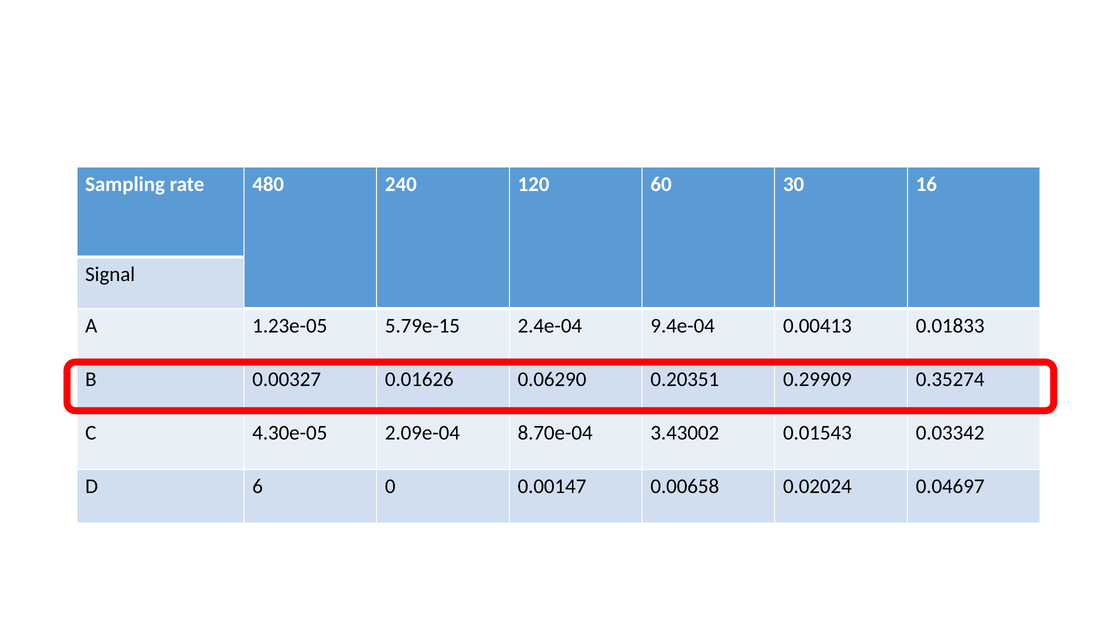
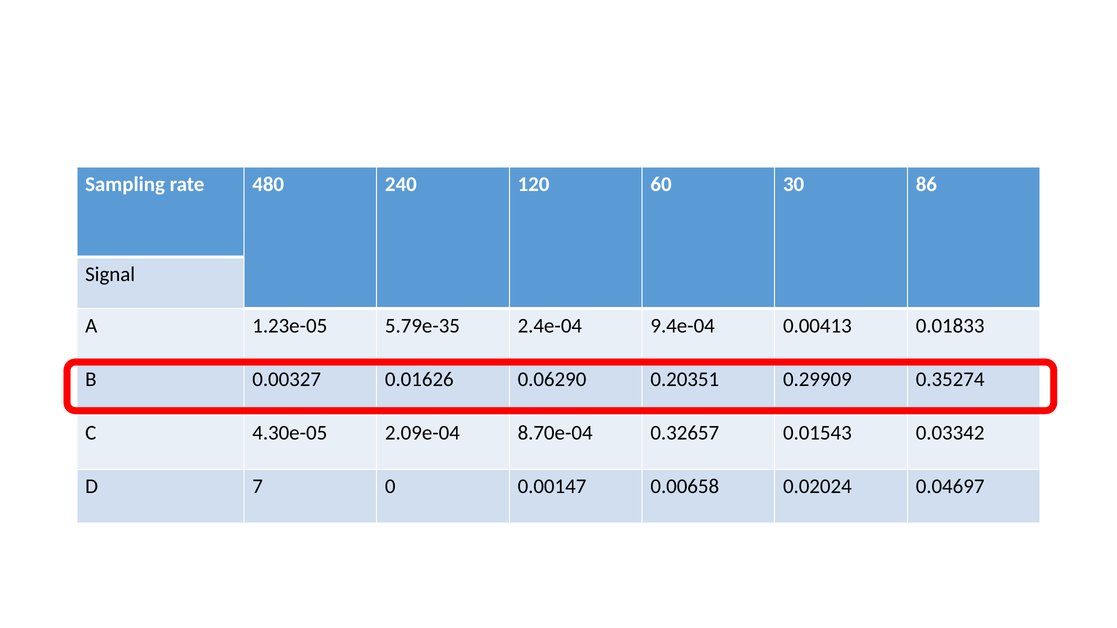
16: 16 -> 86 (926, 184)
5.79e-15: 5.79e-15 -> 5.79e-35 (422, 326)
3.43002: 3.43002 -> 0.32657 (685, 433)
6: 6 -> 7 (258, 487)
